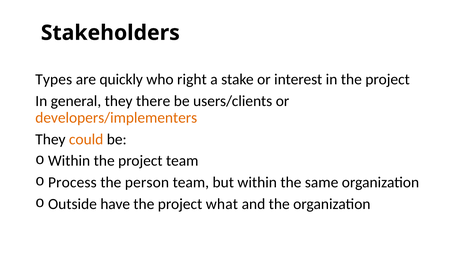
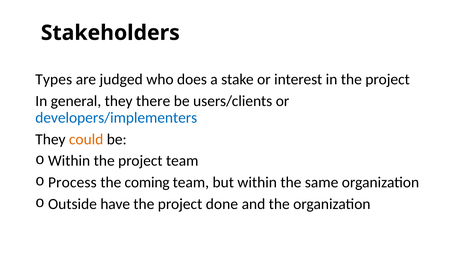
quickly: quickly -> judged (121, 79)
right: right -> does (192, 79)
developers/implementers colour: orange -> blue (116, 117)
person: person -> coming (147, 182)
what: what -> done (222, 204)
